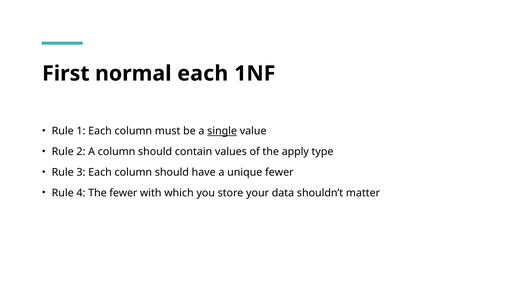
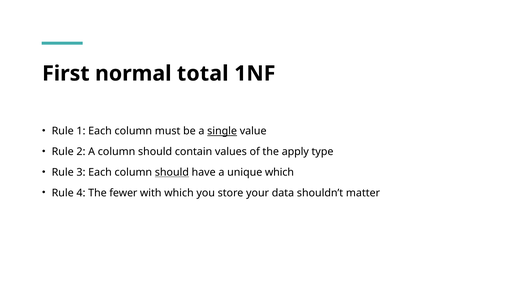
normal each: each -> total (203, 74)
should underline: none -> present (172, 173)
unique fewer: fewer -> which (279, 173)
